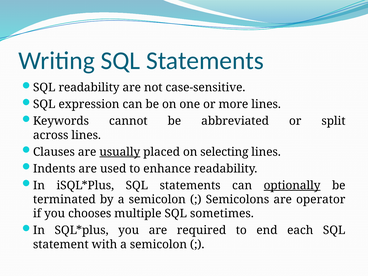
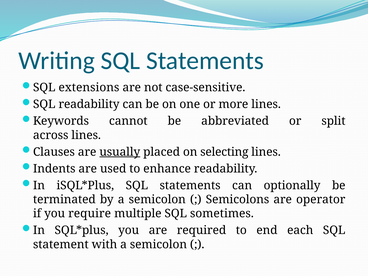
SQL readability: readability -> extensions (89, 88)
SQL expression: expression -> readability (89, 104)
optionally underline: present -> none (292, 185)
chooses: chooses -> require (90, 214)
